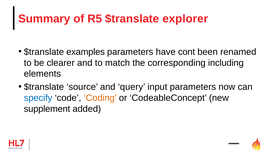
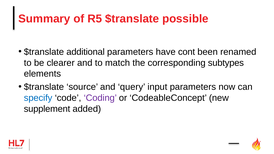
explorer: explorer -> possible (185, 19)
examples: examples -> additional (86, 52)
including: including -> subtypes (226, 63)
Coding colour: orange -> purple (100, 98)
